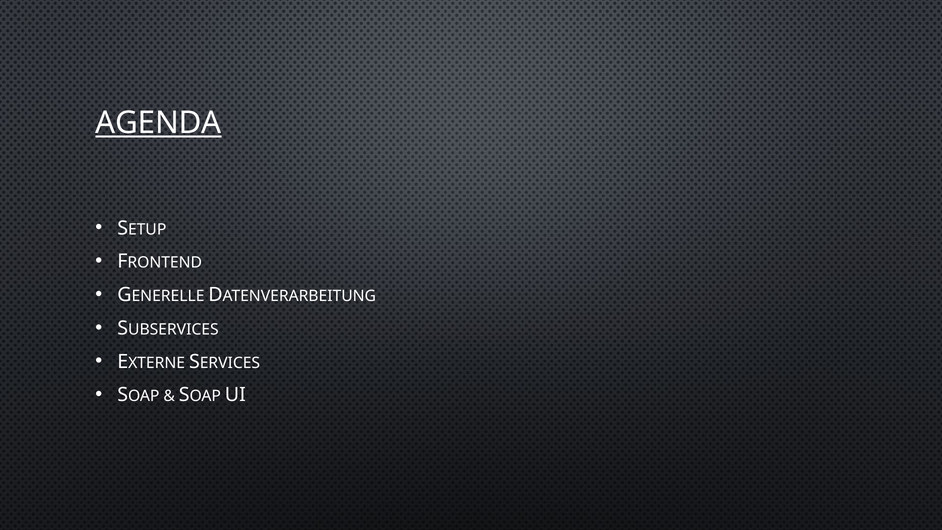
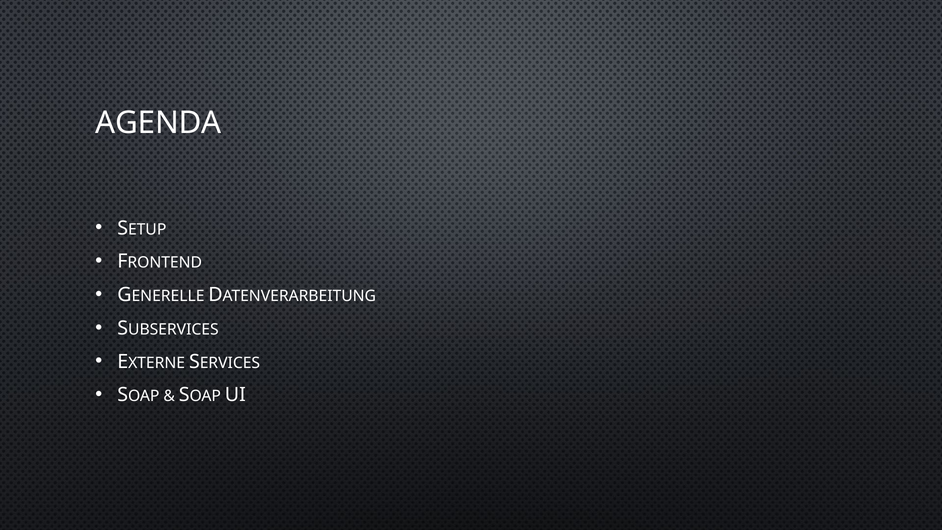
AGENDA underline: present -> none (158, 123)
